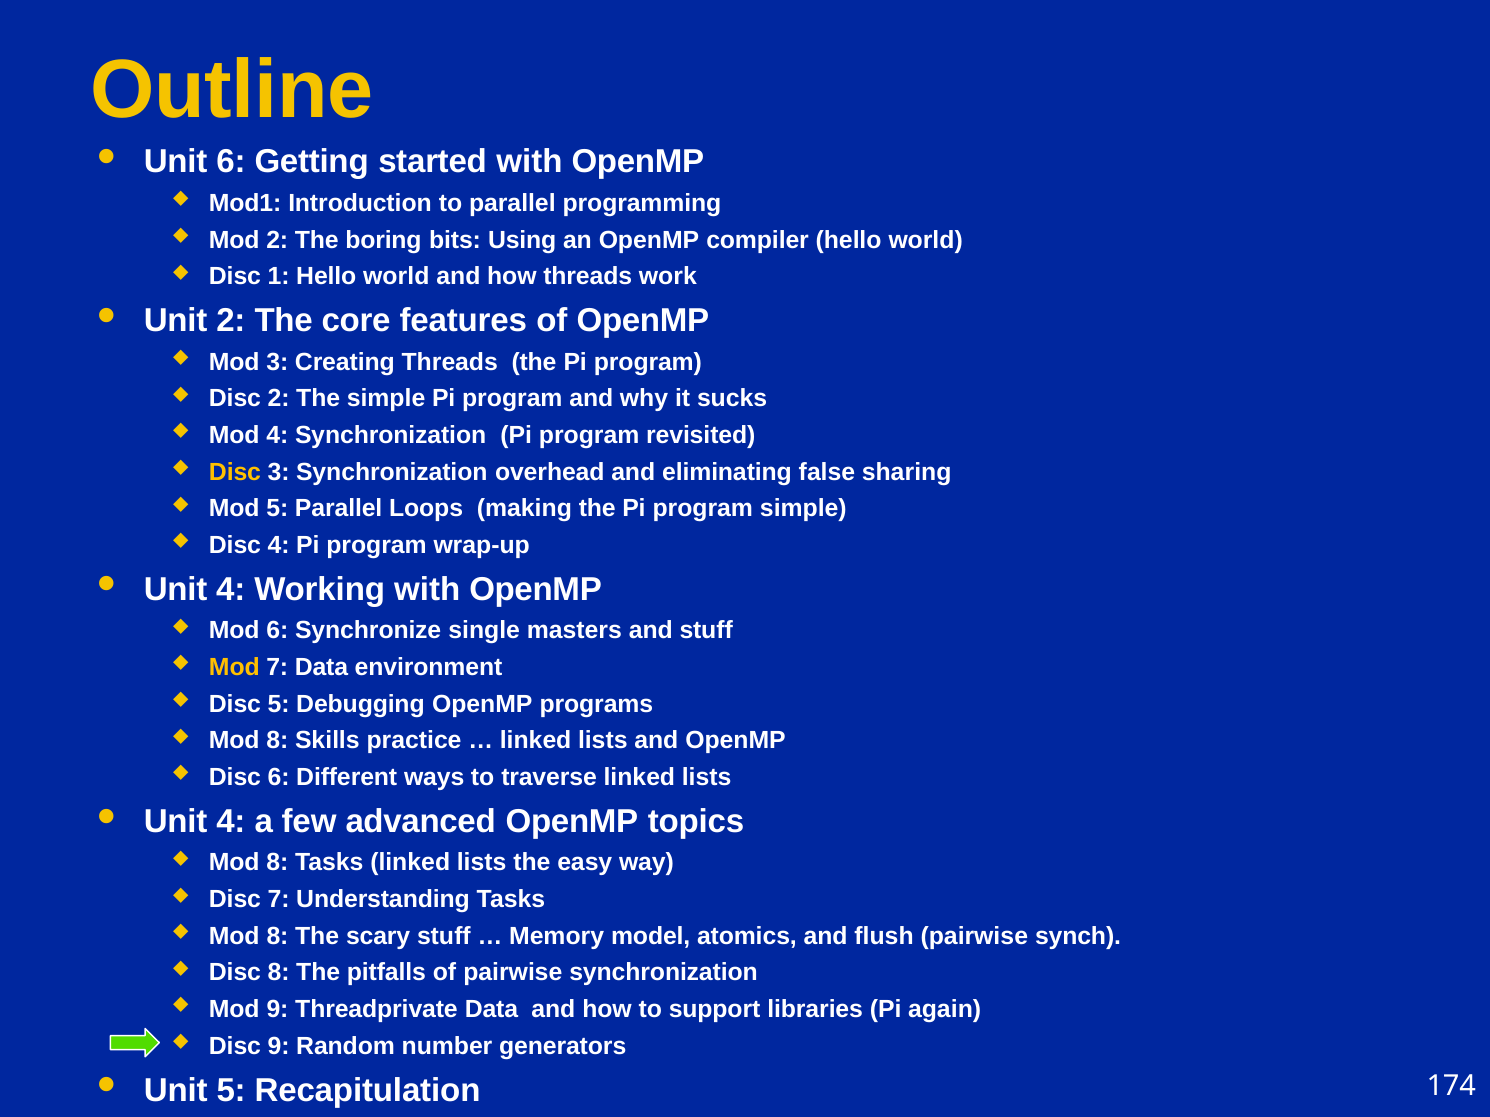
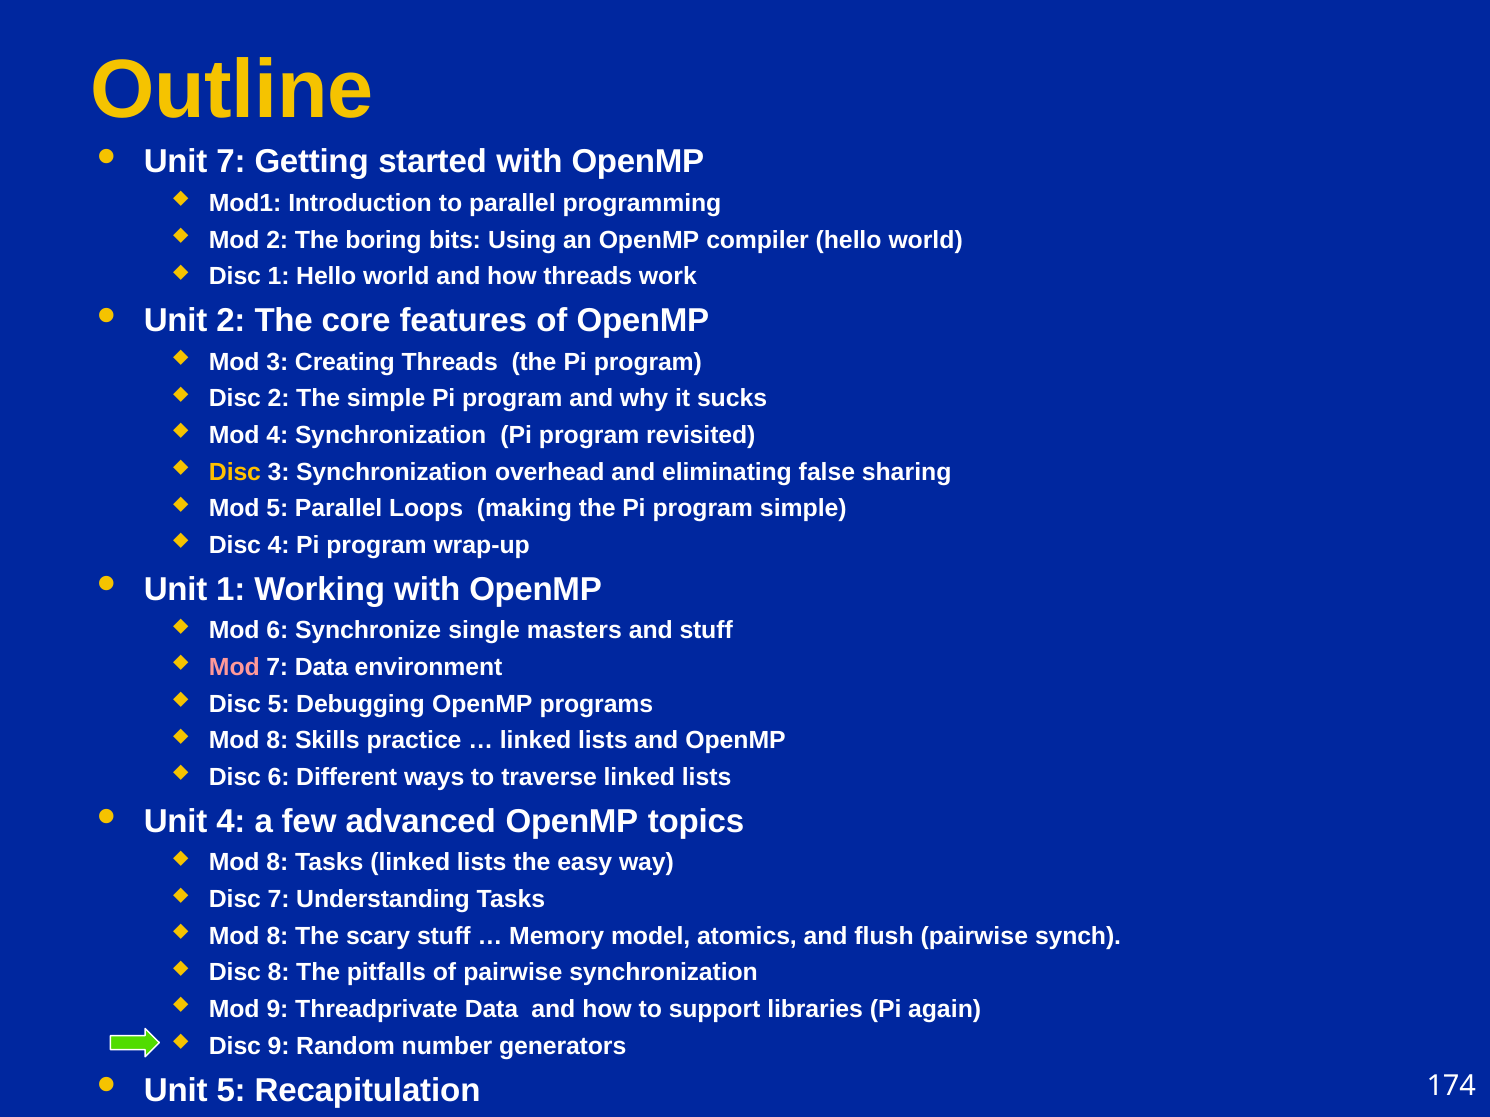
Unit 6: 6 -> 7 (231, 162)
4: 4 -> 1 (231, 590)
Mod colour: yellow -> pink (234, 668)
